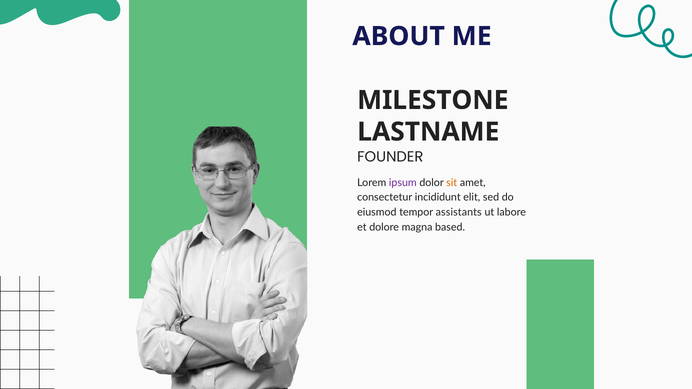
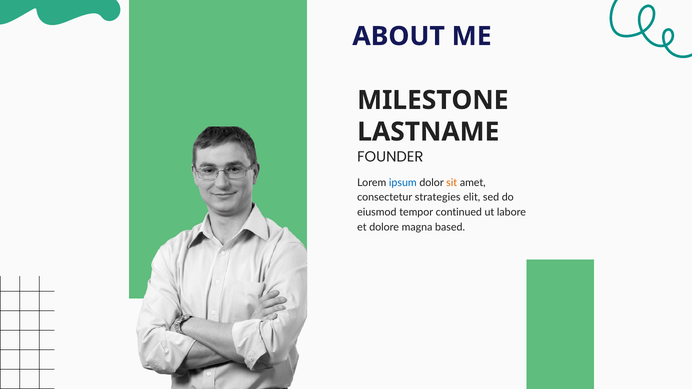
ipsum colour: purple -> blue (403, 183)
incididunt: incididunt -> strategies (438, 198)
assistants: assistants -> continued (459, 213)
